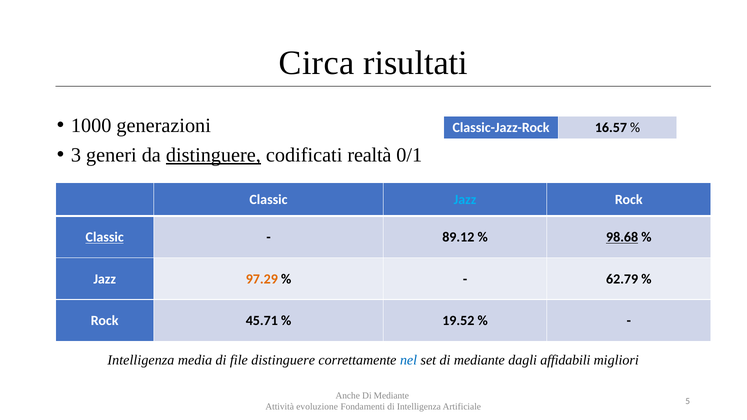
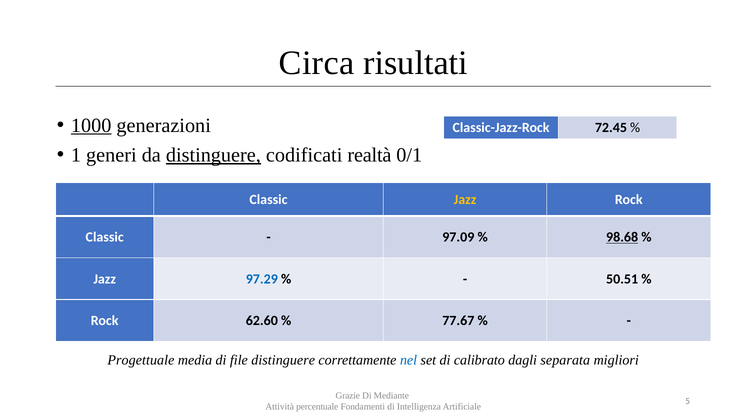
1000 underline: none -> present (91, 125)
16.57: 16.57 -> 72.45 (611, 128)
3: 3 -> 1 (76, 155)
Jazz colour: light blue -> yellow (465, 200)
Classic underline: present -> none (105, 237)
89.12: 89.12 -> 97.09 (458, 237)
97.29 colour: orange -> blue (262, 279)
62.79: 62.79 -> 50.51 (622, 279)
45.71: 45.71 -> 62.60 (262, 321)
19.52: 19.52 -> 77.67 (458, 321)
Intelligenza: Intelligenza -> Progettuale (141, 360)
set di mediante: mediante -> calibrato (479, 360)
affidabili: affidabili -> separata (565, 360)
Anche: Anche -> Grazie (348, 396)
evoluzione: evoluzione -> percentuale (317, 407)
